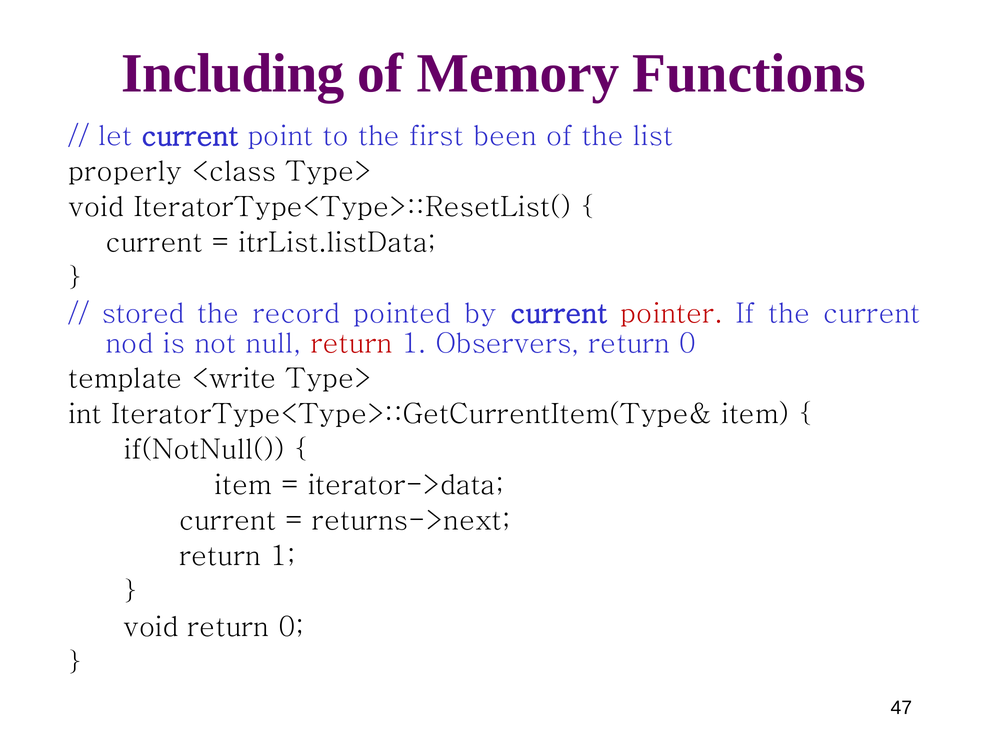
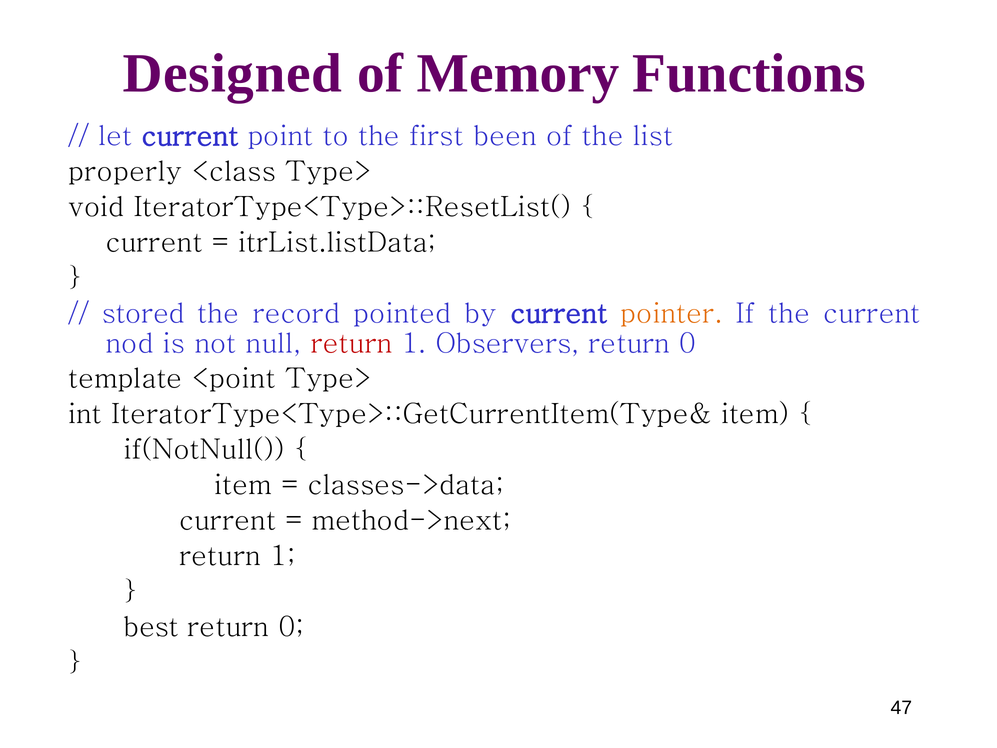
Including: Including -> Designed (232, 74)
pointer colour: red -> orange (671, 313)
<write: <write -> <point (234, 379)
iterator->data: iterator->data -> classes->data (406, 485)
returns->next: returns->next -> method->next (412, 520)
void: void -> best (151, 627)
